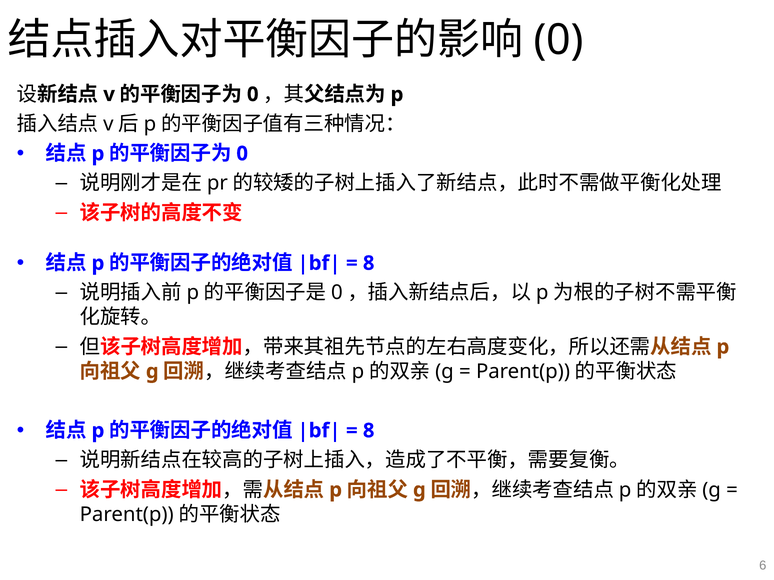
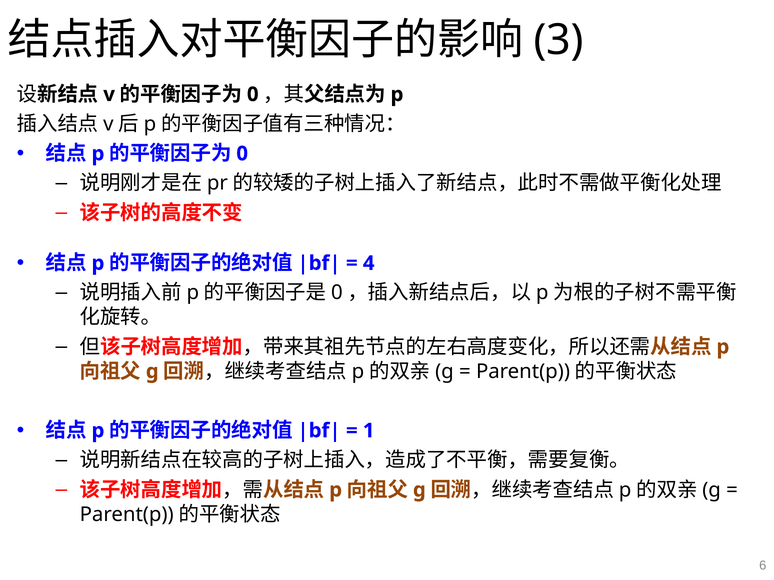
0: 0 -> 3 (559, 40)
8: 8 -> 4 (369, 263)
8: 8 -> 1 (369, 431)
